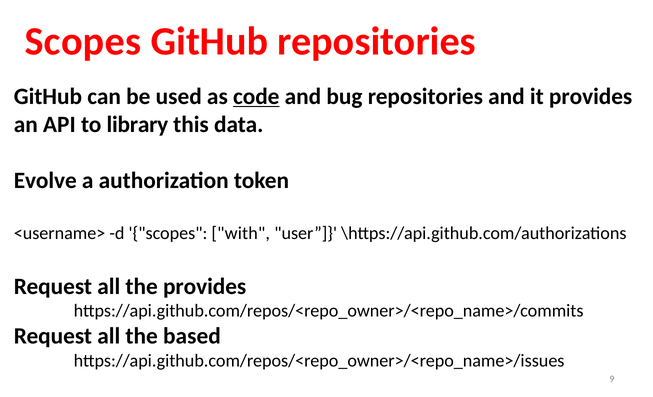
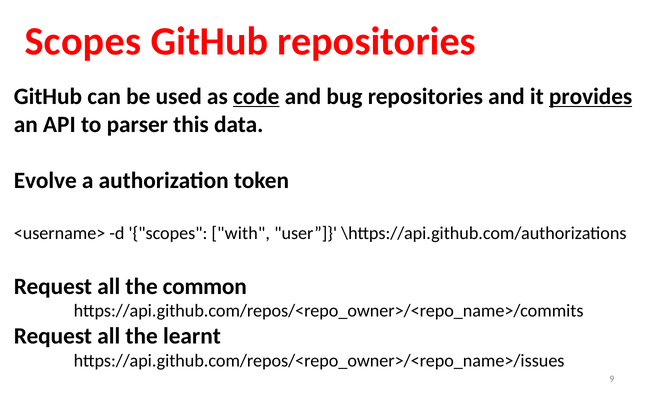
provides underline: none -> present (591, 96)
library: library -> parser (137, 124)
the provides: provides -> common (205, 286)
based: based -> learnt (192, 336)
